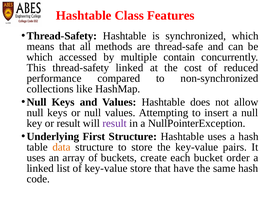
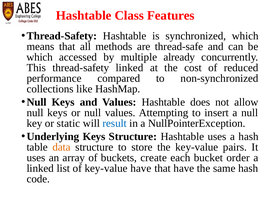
contain: contain -> already (179, 57)
or result: result -> static (68, 123)
result colour: purple -> blue (115, 123)
Underlying First: First -> Keys (94, 137)
key-value store: store -> have (141, 168)
